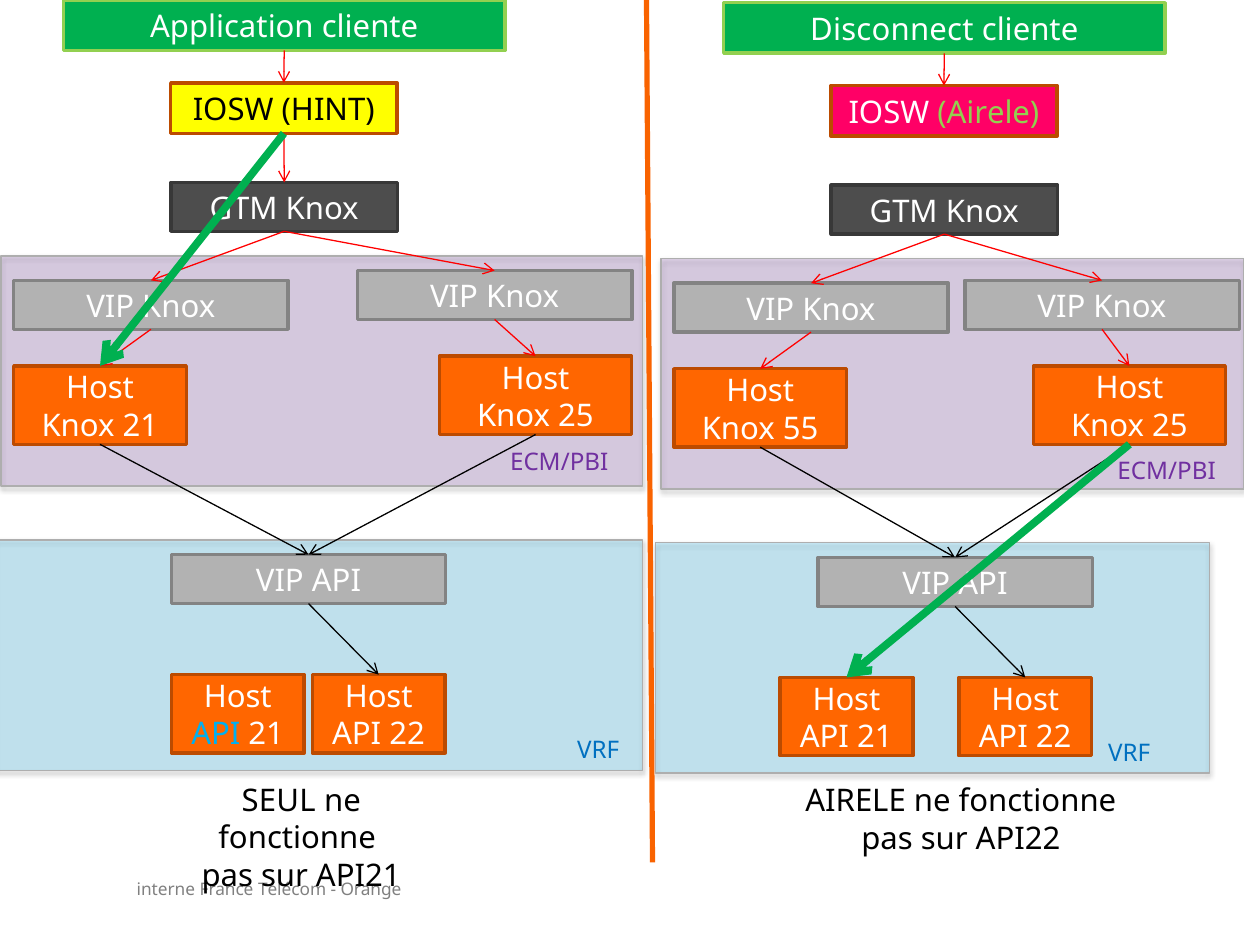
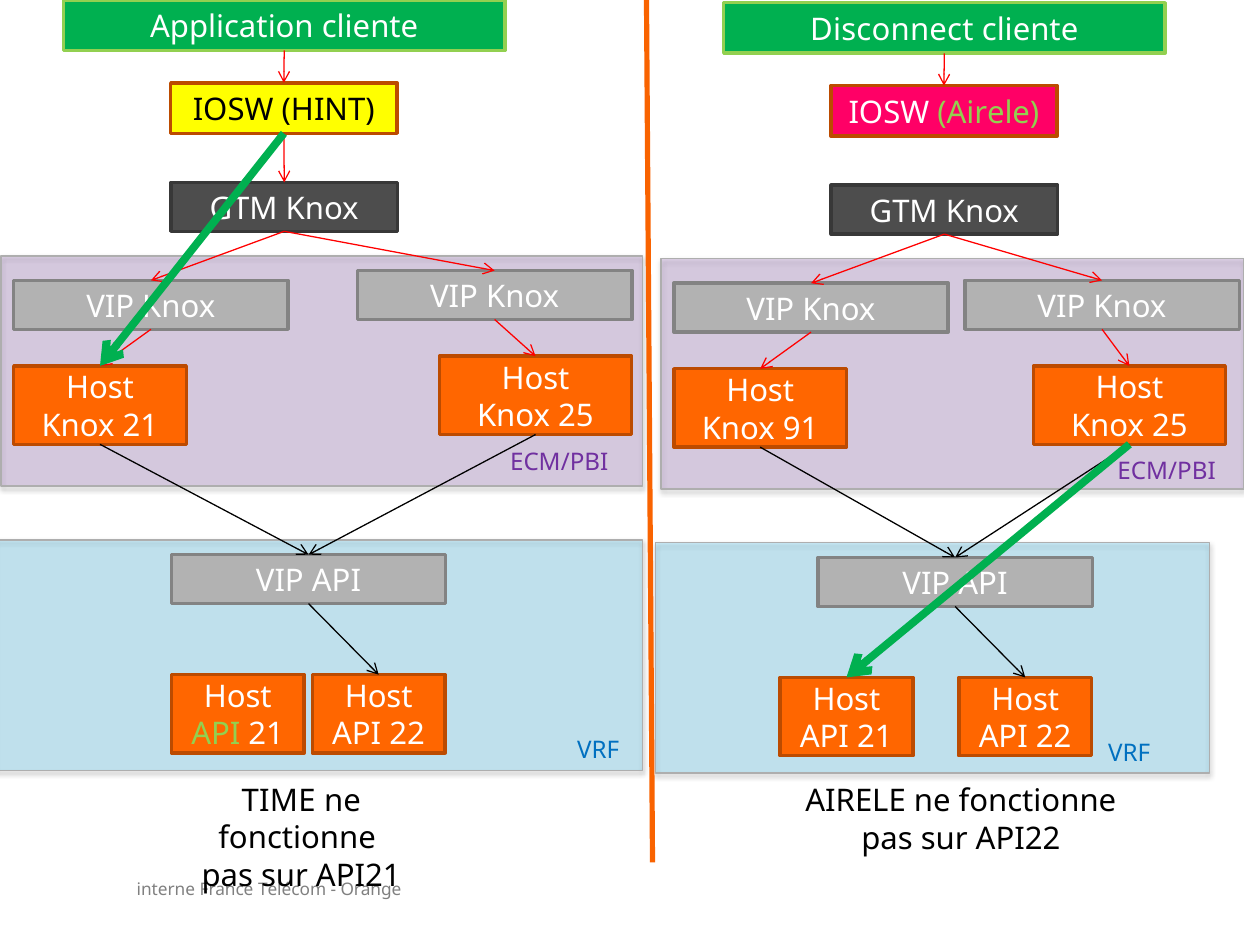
55: 55 -> 91 (801, 429)
API colour: light blue -> light green (216, 735)
SEUL: SEUL -> TIME (279, 801)
